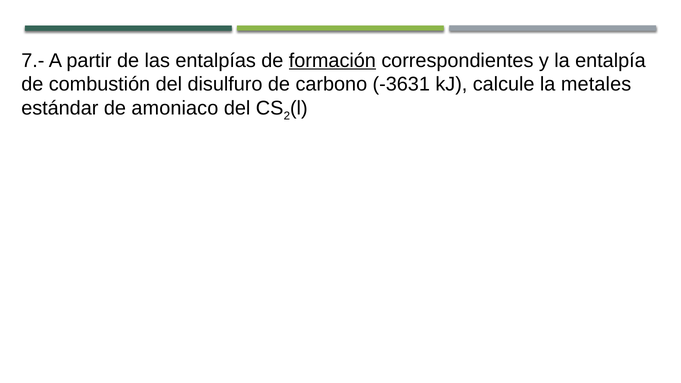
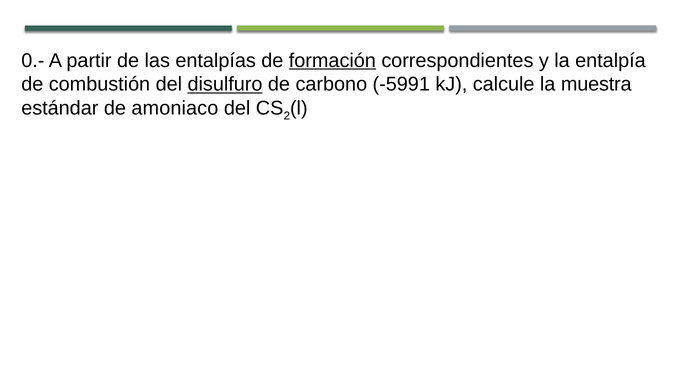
7.-: 7.- -> 0.- (33, 60)
disulfuro underline: none -> present (225, 84)
-3631: -3631 -> -5991 (401, 84)
metales: metales -> muestra (596, 84)
